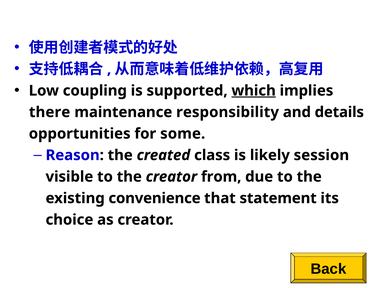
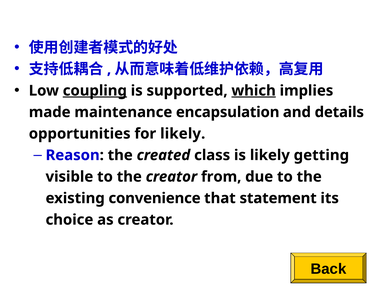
coupling underline: none -> present (95, 91)
there: there -> made (50, 112)
responsibility: responsibility -> encapsulation (228, 112)
for some: some -> likely (183, 134)
session: session -> getting (321, 155)
